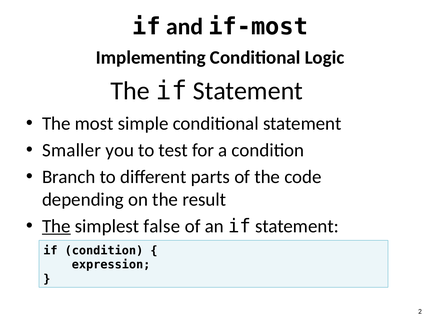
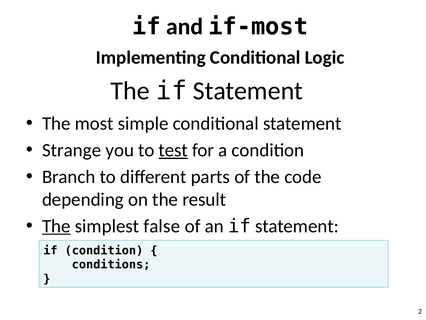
Smaller: Smaller -> Strange (72, 150)
test underline: none -> present (173, 150)
expression: expression -> conditions (111, 264)
